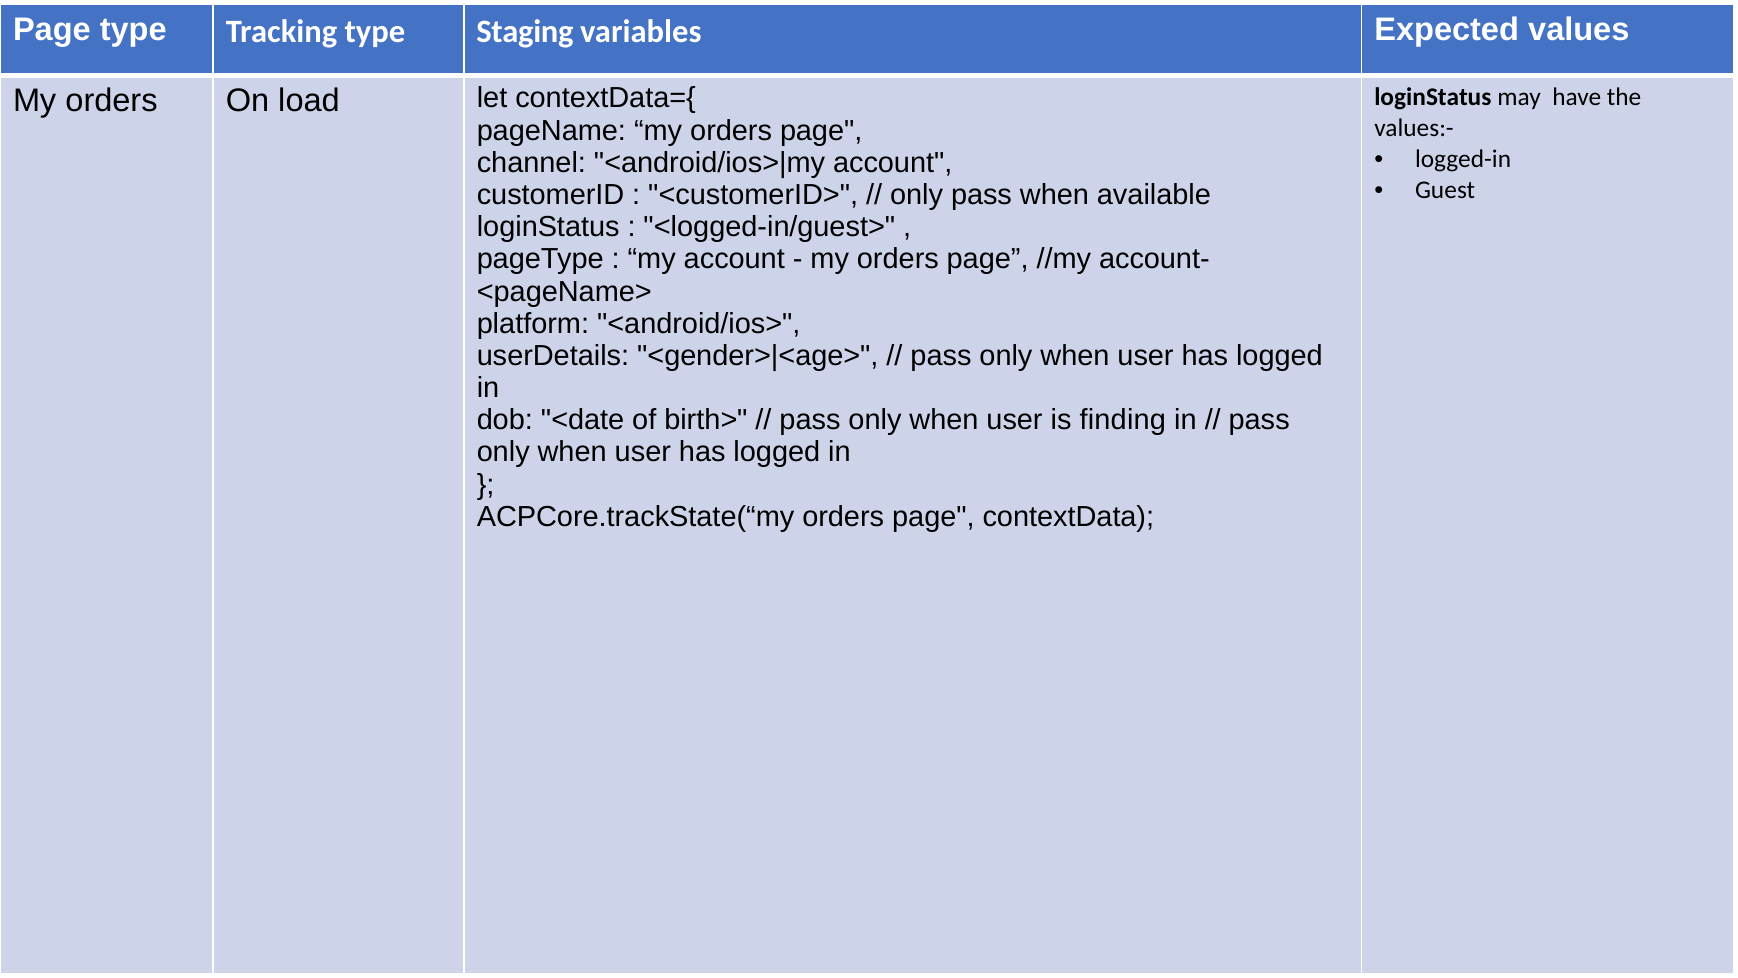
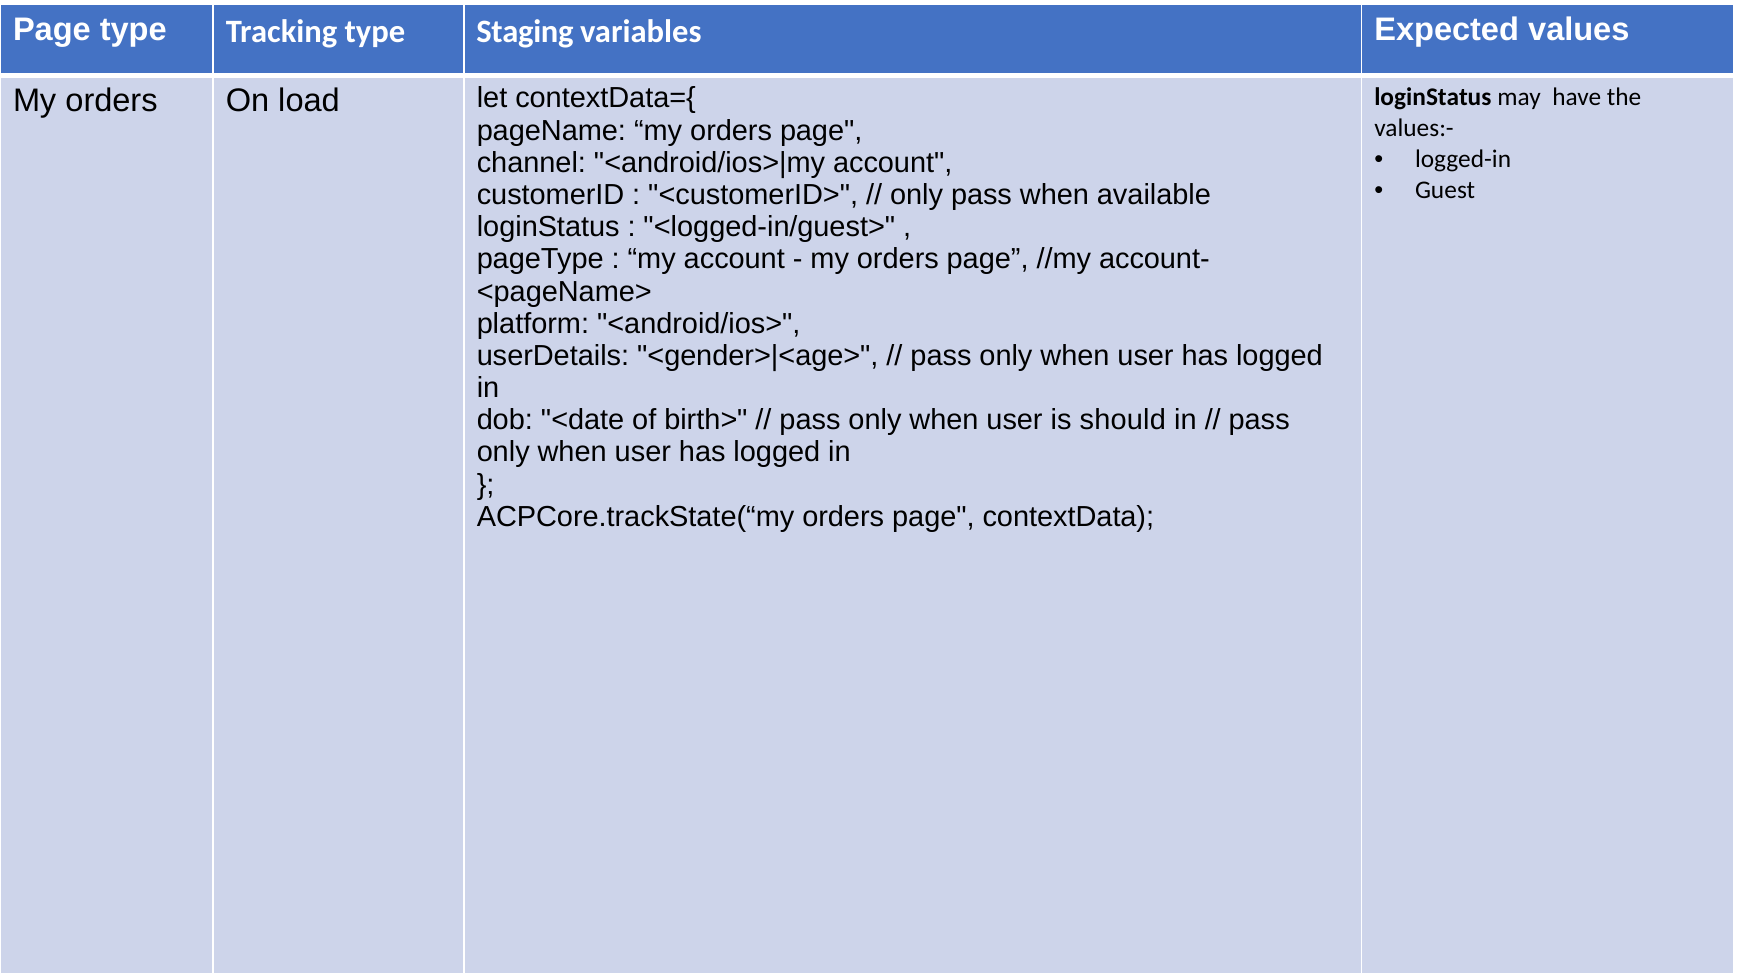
finding: finding -> should (1123, 420)
